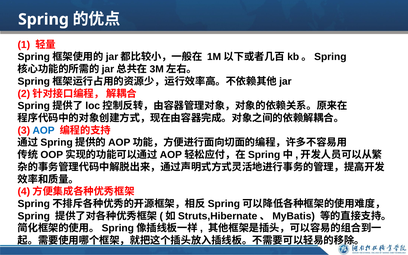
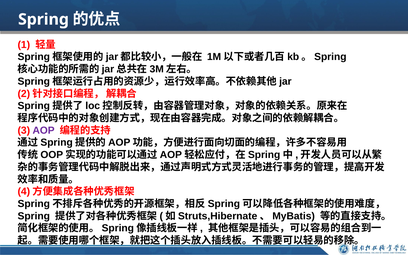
AOP colour: blue -> purple (44, 130)
